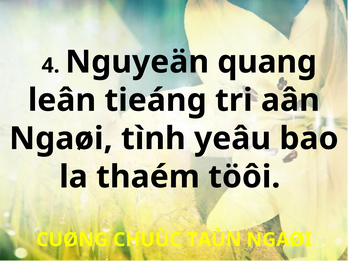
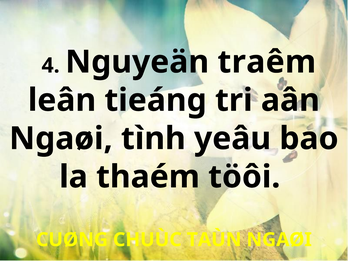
quang: quang -> traêm (267, 62)
